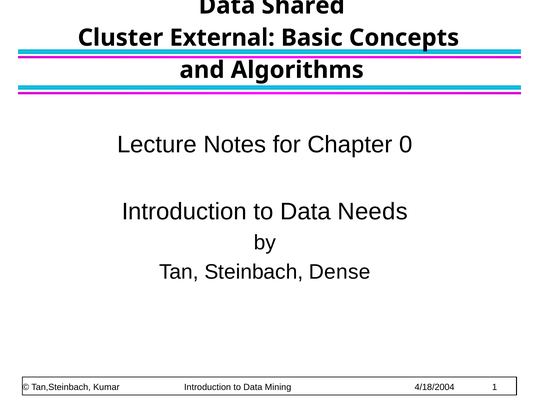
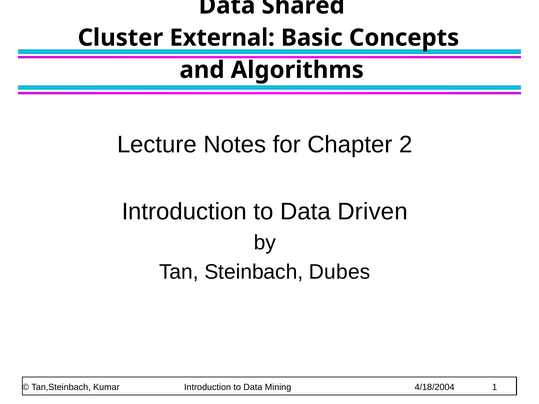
0: 0 -> 2 (406, 145)
Needs: Needs -> Driven (373, 212)
Dense: Dense -> Dubes (340, 272)
